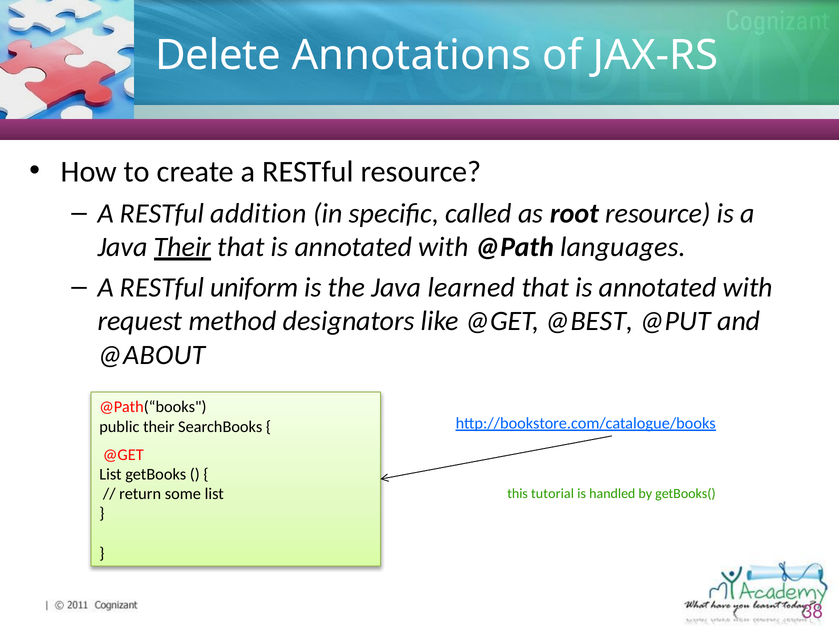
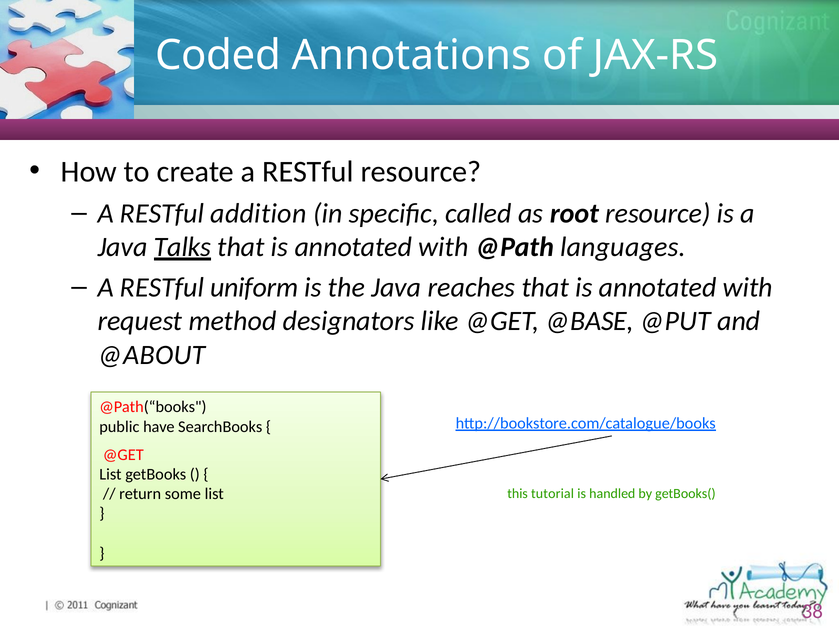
Delete: Delete -> Coded (218, 55)
Java Their: Their -> Talks (183, 247)
learned: learned -> reaches (471, 287)
@BEST: @BEST -> @BASE (590, 321)
public their: their -> have (159, 426)
